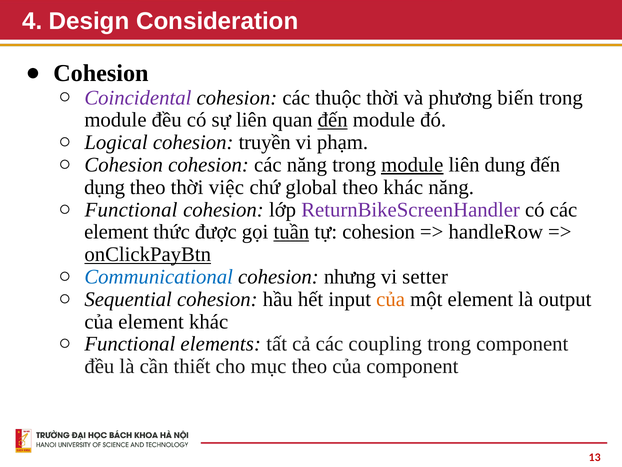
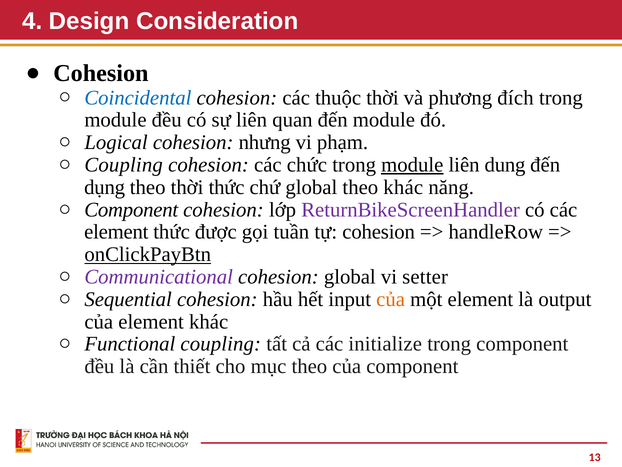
Coincidental colour: purple -> blue (138, 98)
biến: biến -> đích (516, 98)
đến underline: present -> none (333, 120)
truyền: truyền -> nhưng (265, 142)
Cohesion: Cohesion -> Coupling (124, 165)
các năng: năng -> chức (307, 165)
thời việc: việc -> thức (227, 187)
Functional: Functional -> Component (131, 209)
tuần underline: present -> none (291, 232)
Communicational colour: blue -> purple (159, 277)
cohesion nhưng: nhưng -> global (350, 277)
Functional elements: elements -> coupling (221, 344)
coupling: coupling -> initialize (385, 344)
